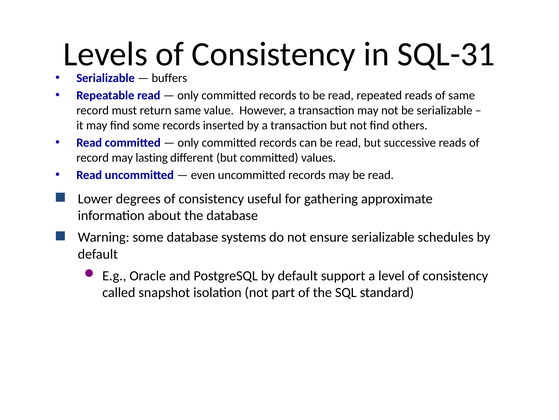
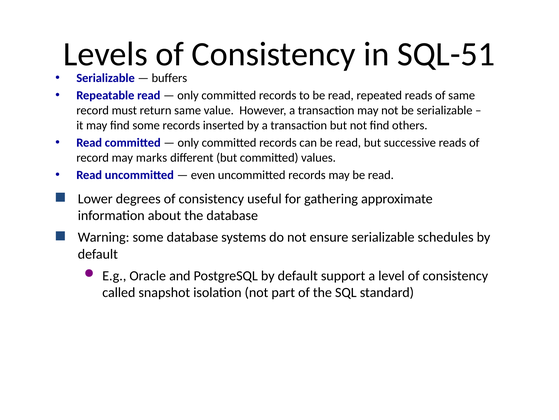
SQL-31: SQL-31 -> SQL-51 (446, 54)
lasting: lasting -> marks (152, 157)
